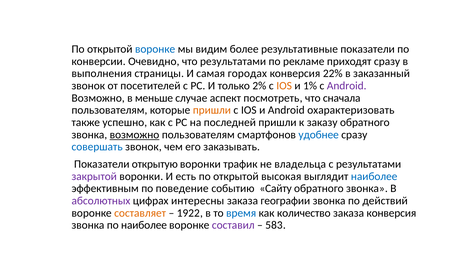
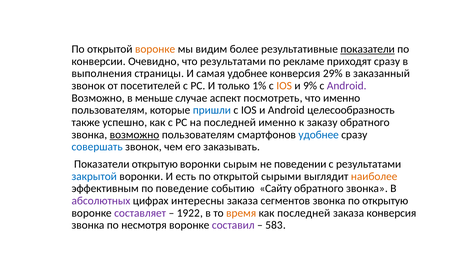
воронке colour: blue -> orange (155, 49)
показатели underline: none -> present (368, 49)
самая городах: городах -> удобнее (247, 74)
22%: 22% -> 29% (333, 74)
2%: 2% -> 1% (259, 86)
1%: 1% -> 9% (310, 86)
что сначала: сначала -> именно (342, 98)
пришли colour: orange -> blue (212, 110)
охарактеризовать: охарактеризовать -> целесообразность (351, 110)
последней пришли: пришли -> именно (277, 122)
трафик: трафик -> сырым (240, 164)
владельца: владельца -> поведении (300, 164)
закрытой colour: purple -> blue (94, 176)
высокая: высокая -> сырыми (281, 176)
наиболее colour: blue -> orange (374, 176)
географии: географии -> сегментов (285, 201)
по действий: действий -> открытую (385, 201)
составляет colour: orange -> purple (140, 213)
время colour: blue -> orange (241, 213)
как количество: количество -> последней (304, 213)
по наиболее: наиболее -> несмотря (144, 225)
